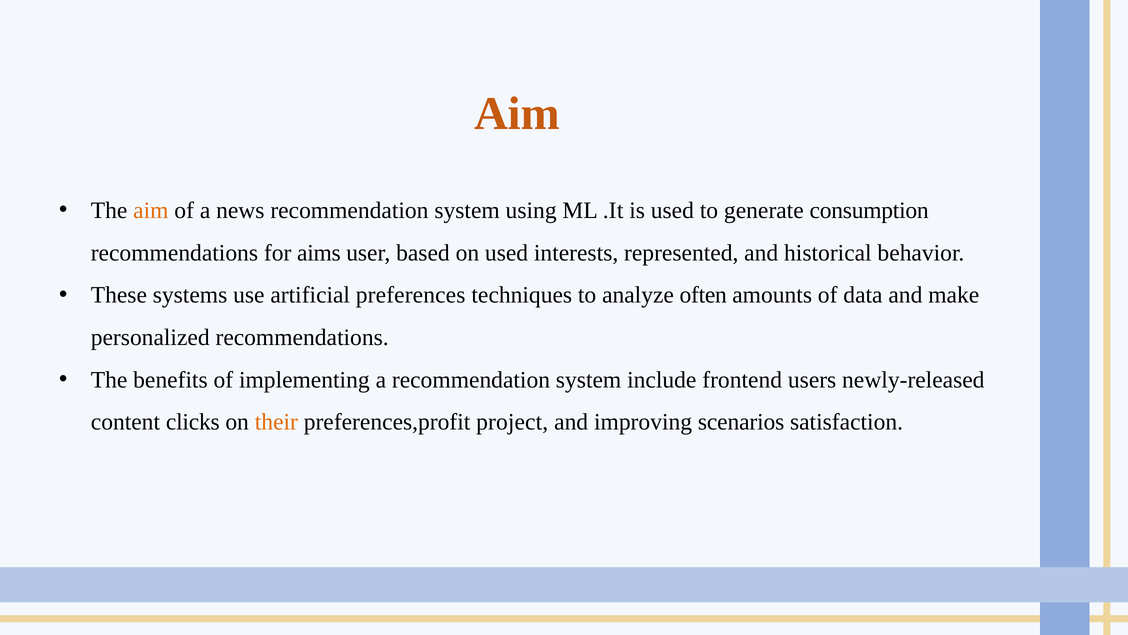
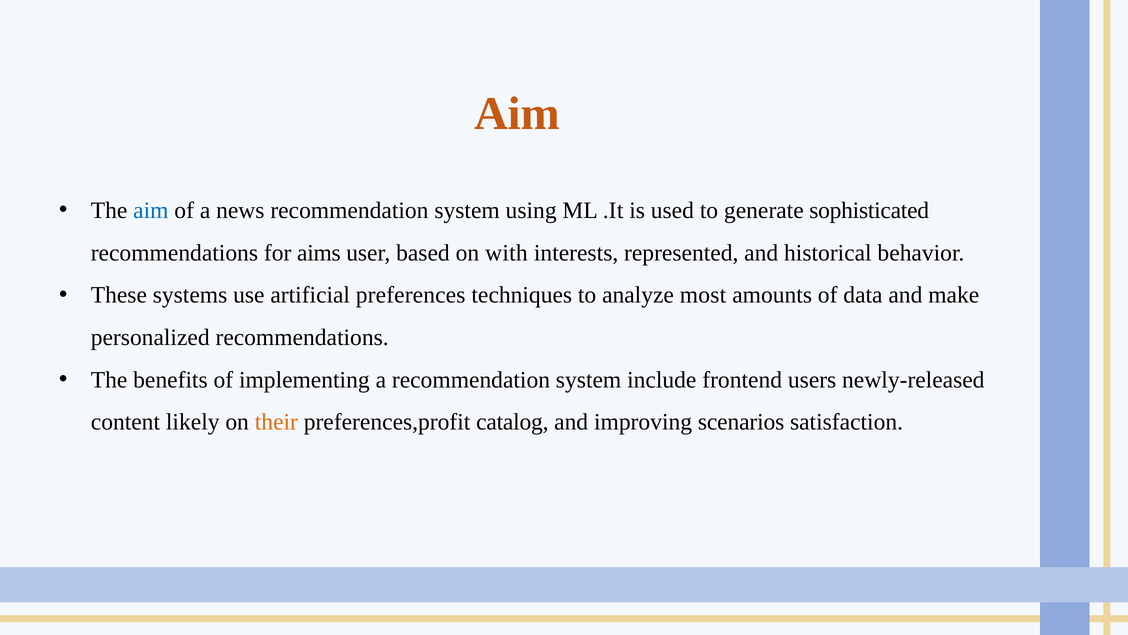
aim colour: orange -> blue (151, 210)
consumption: consumption -> sophisticated (869, 210)
on used: used -> with (506, 253)
often: often -> most (703, 295)
clicks: clicks -> likely (193, 422)
project: project -> catalog (512, 422)
